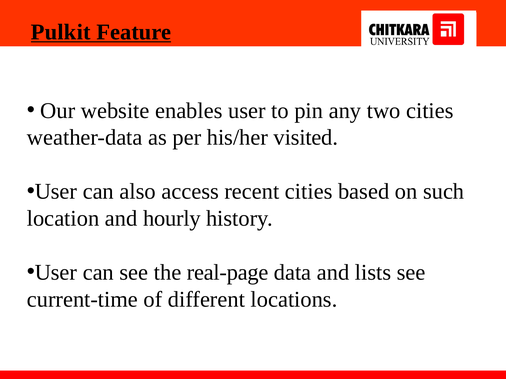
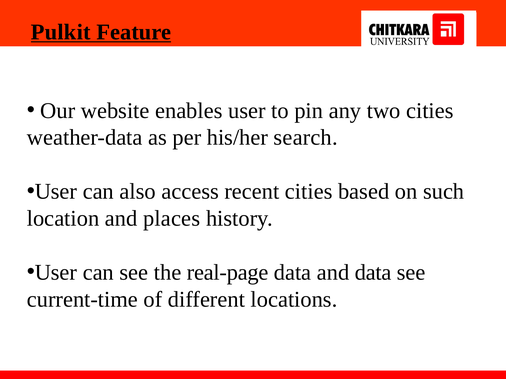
visited: visited -> search (306, 138)
hourly: hourly -> places (172, 219)
and lists: lists -> data (373, 273)
